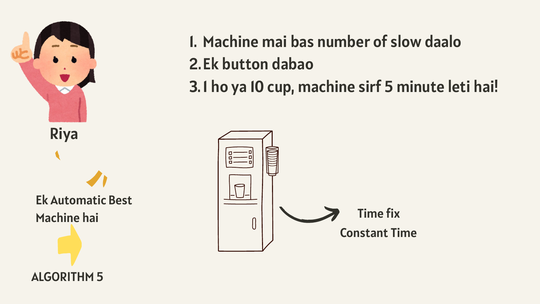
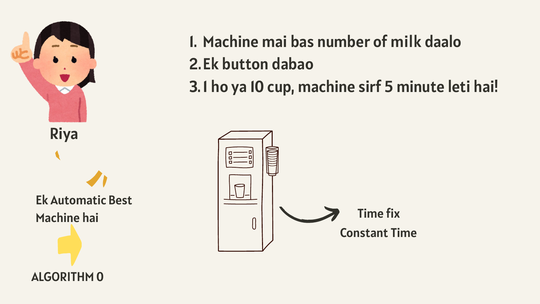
slow: slow -> milk (406, 42)
ALGORITHM 5: 5 -> 0 (100, 277)
